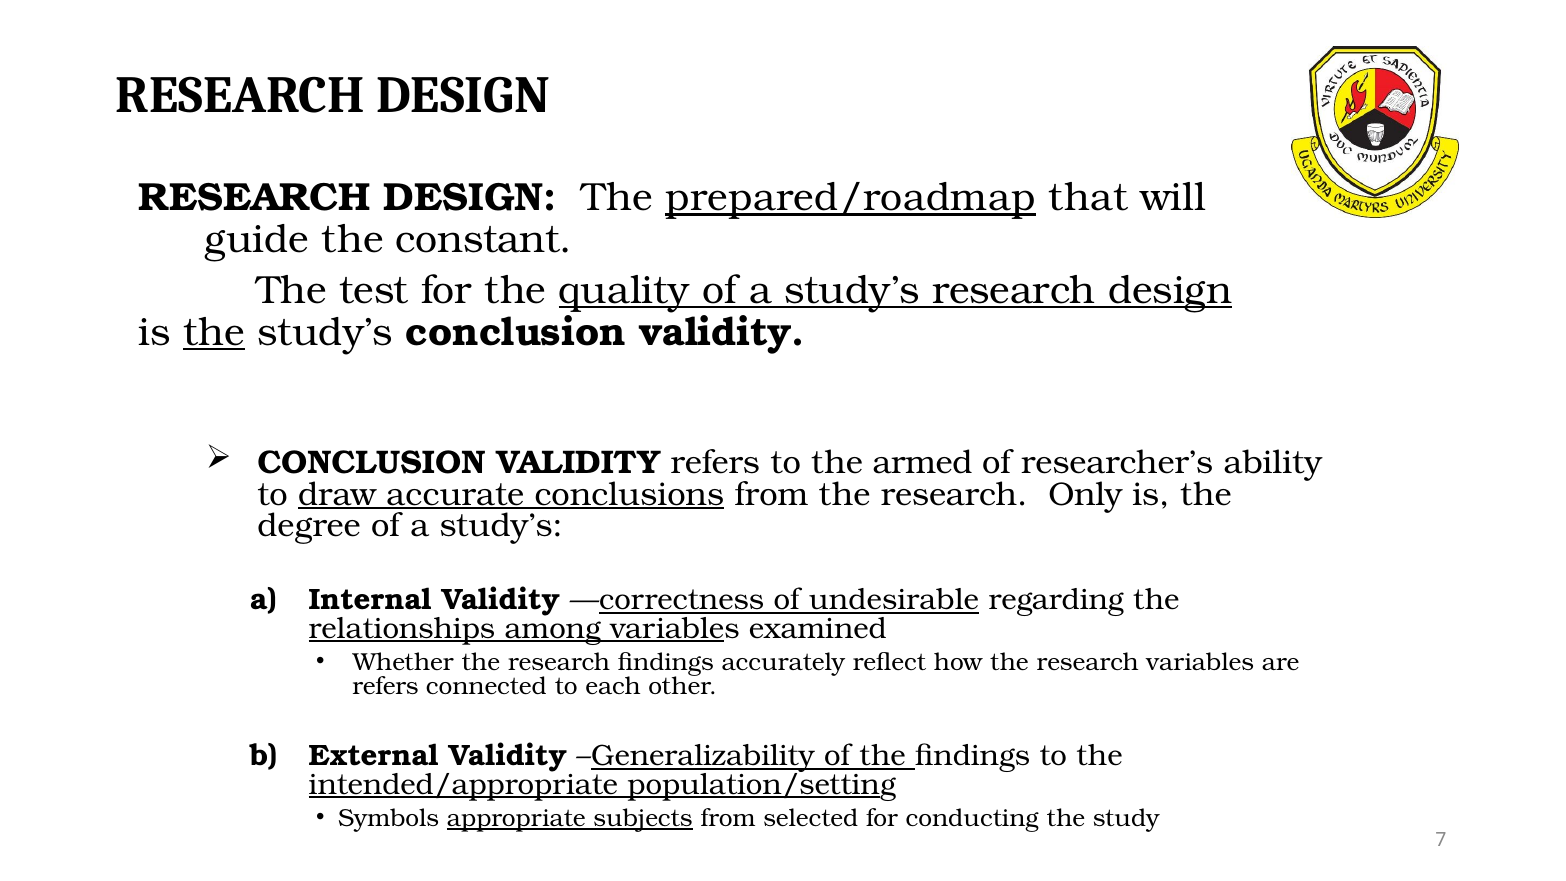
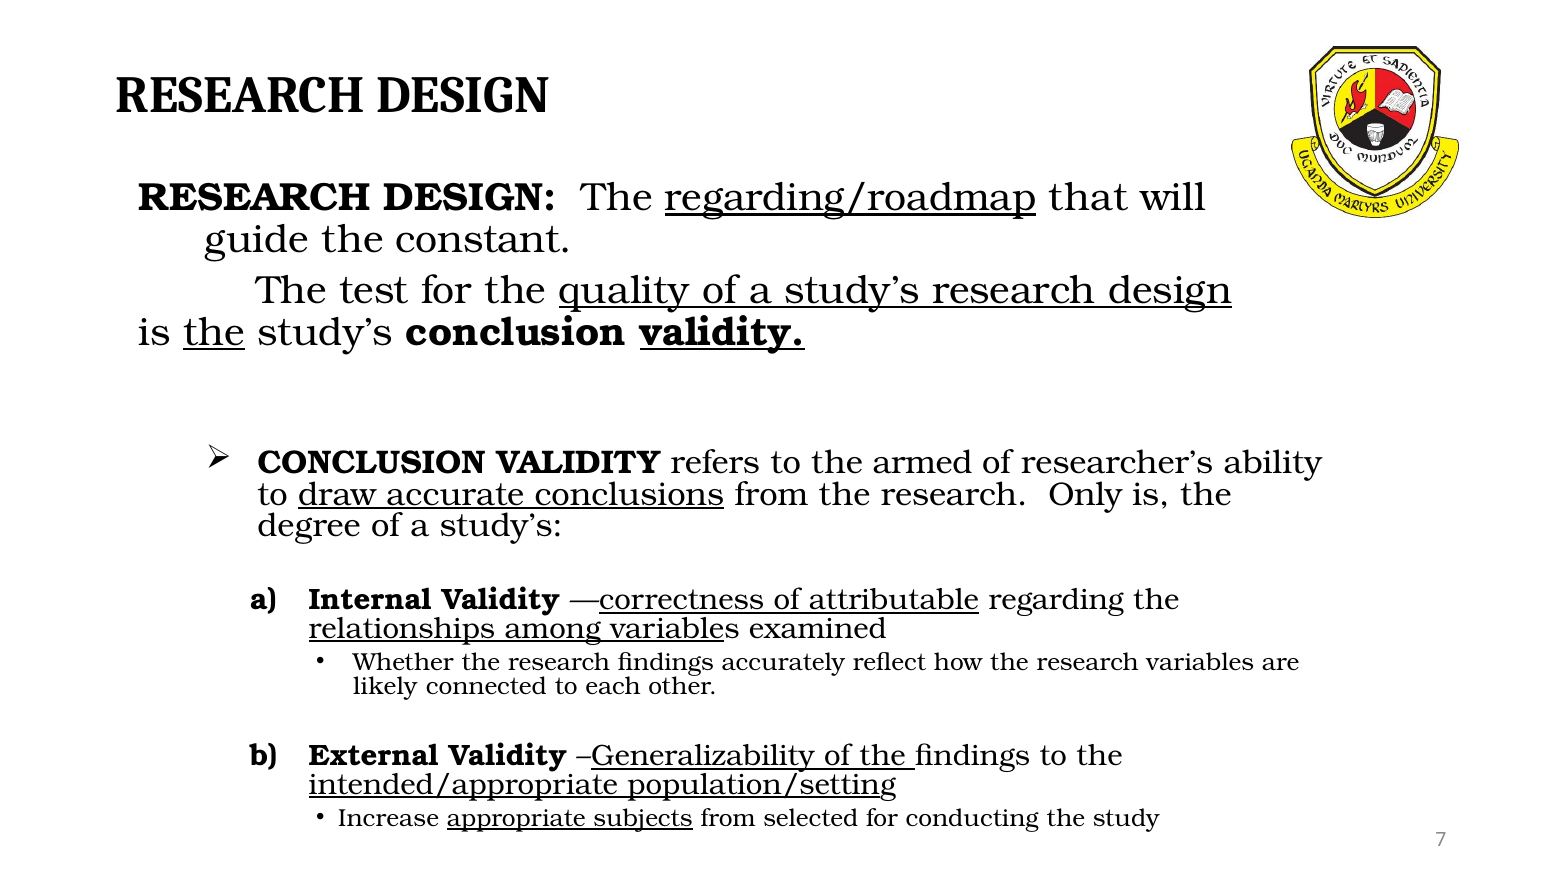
prepared/roadmap: prepared/roadmap -> regarding/roadmap (851, 198)
validity underline: none -> present (722, 332)
undesirable: undesirable -> attributable (894, 600)
refers: refers -> likely (385, 686)
Symbols: Symbols -> Increase (389, 818)
